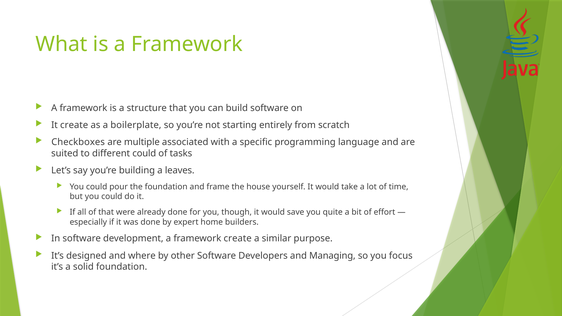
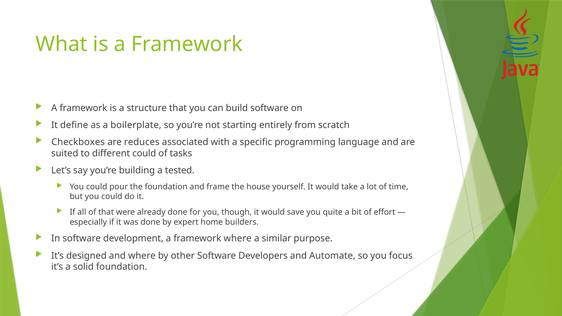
It create: create -> define (74, 125)
multiple: multiple -> reduces (142, 142)
leaves: leaves -> tested (180, 170)
framework create: create -> where (238, 239)
Managing: Managing -> Automate (332, 256)
